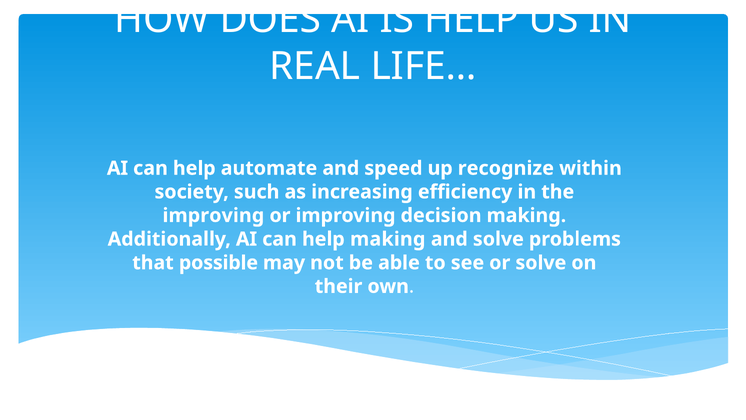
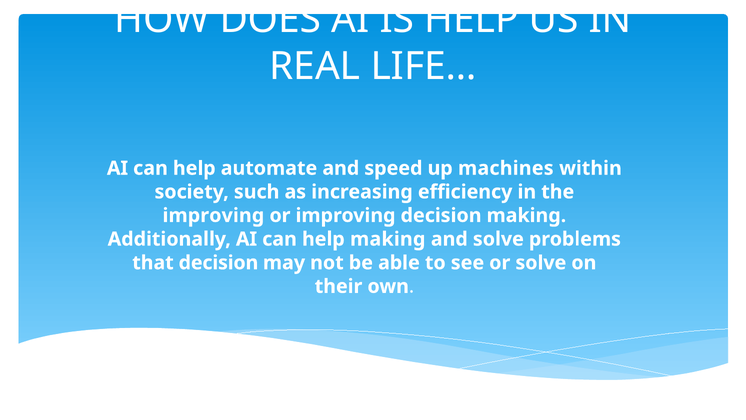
recognize: recognize -> machines (506, 168)
that possible: possible -> decision (218, 263)
